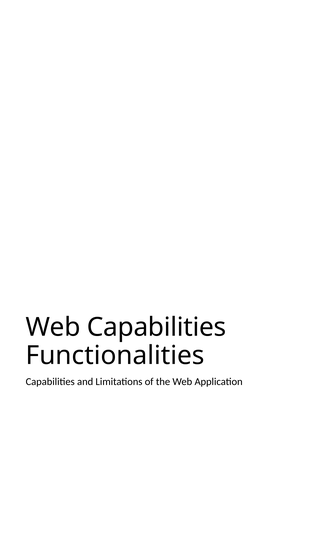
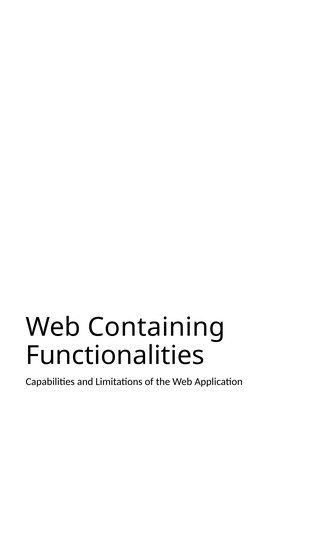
Web Capabilities: Capabilities -> Containing (156, 328)
